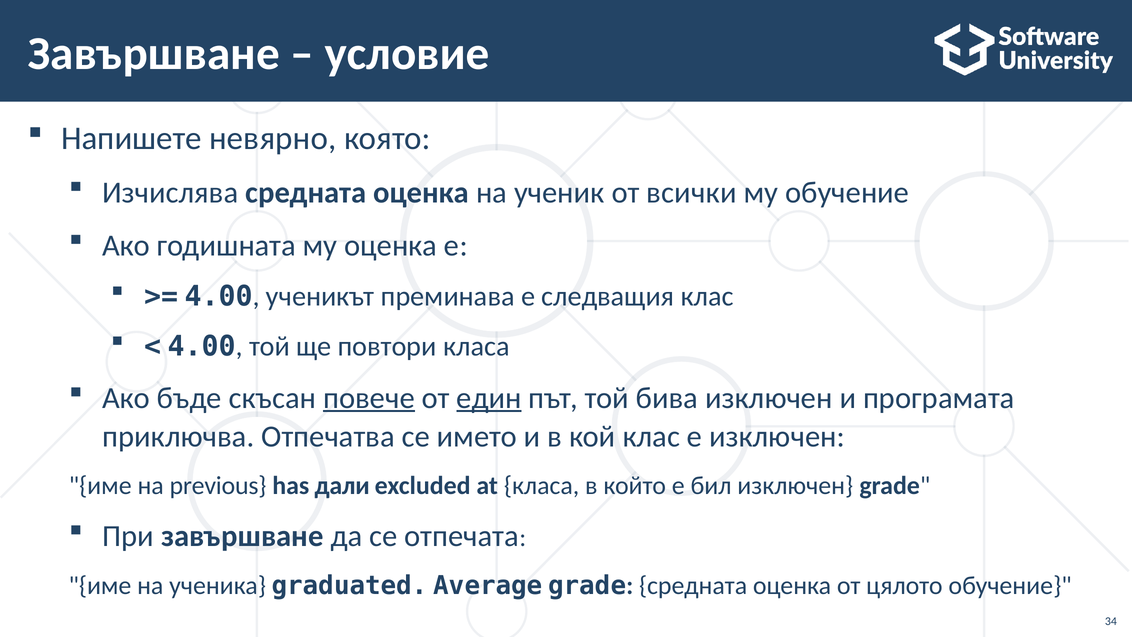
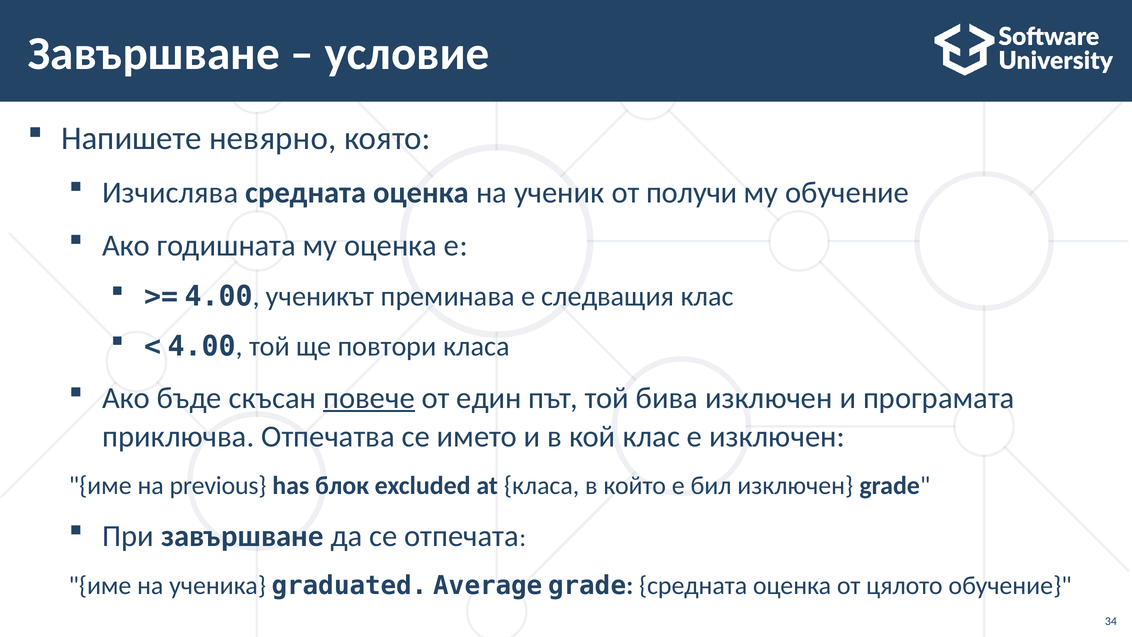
всички: всички -> получи (692, 193)
един underline: present -> none (489, 398)
дали: дали -> блок (342, 486)
